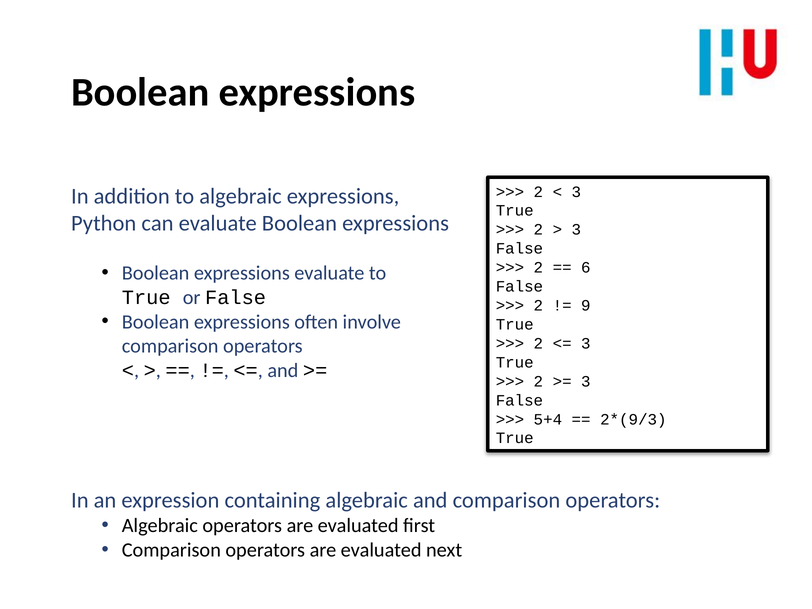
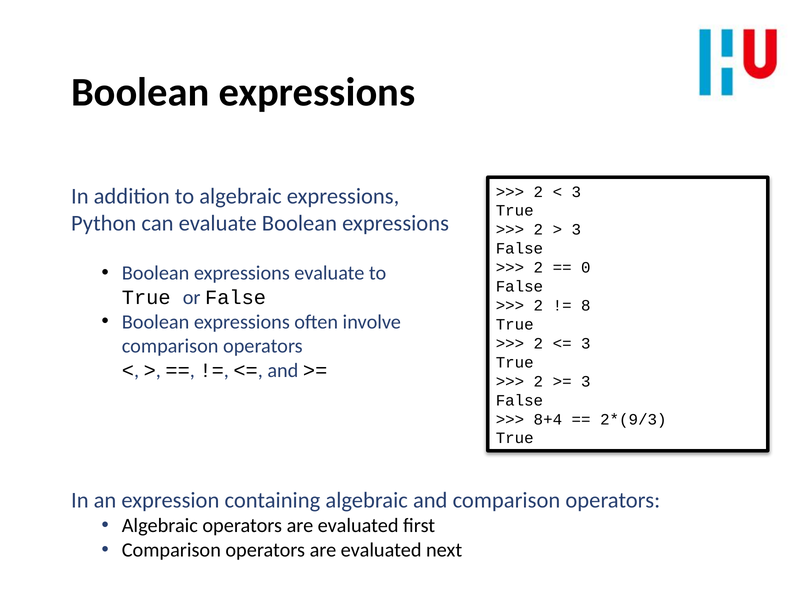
6: 6 -> 0 (586, 268)
9: 9 -> 8 (586, 306)
5+4: 5+4 -> 8+4 (548, 419)
